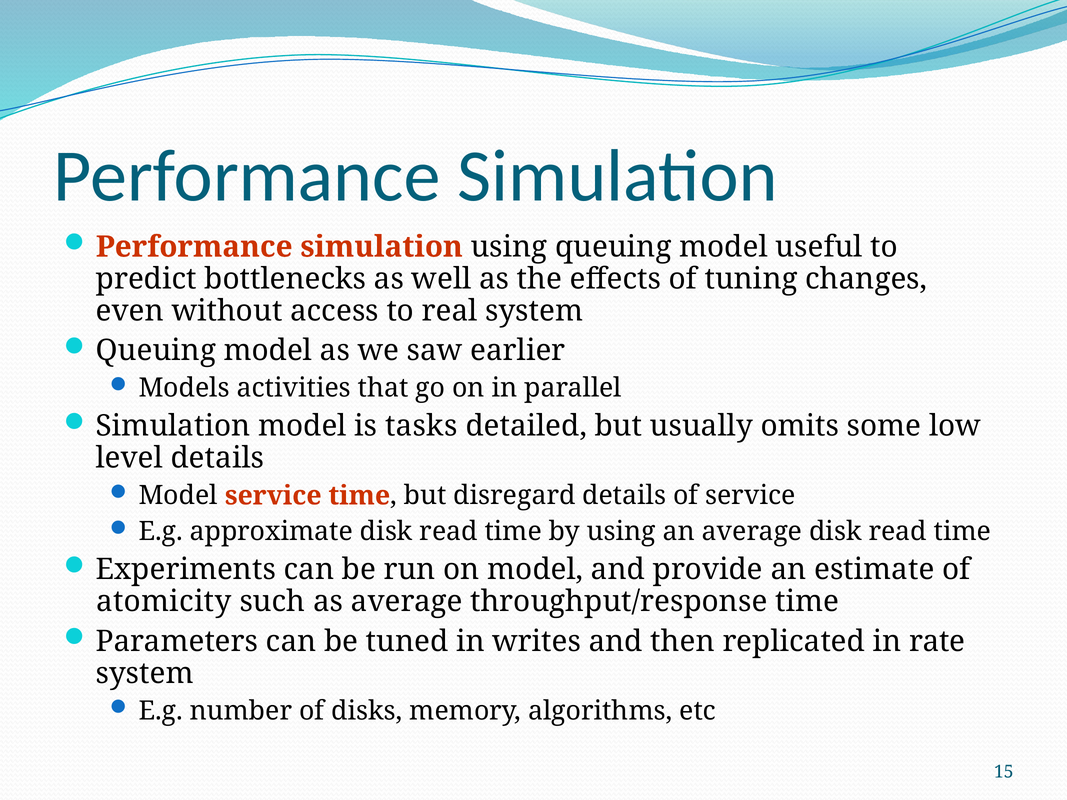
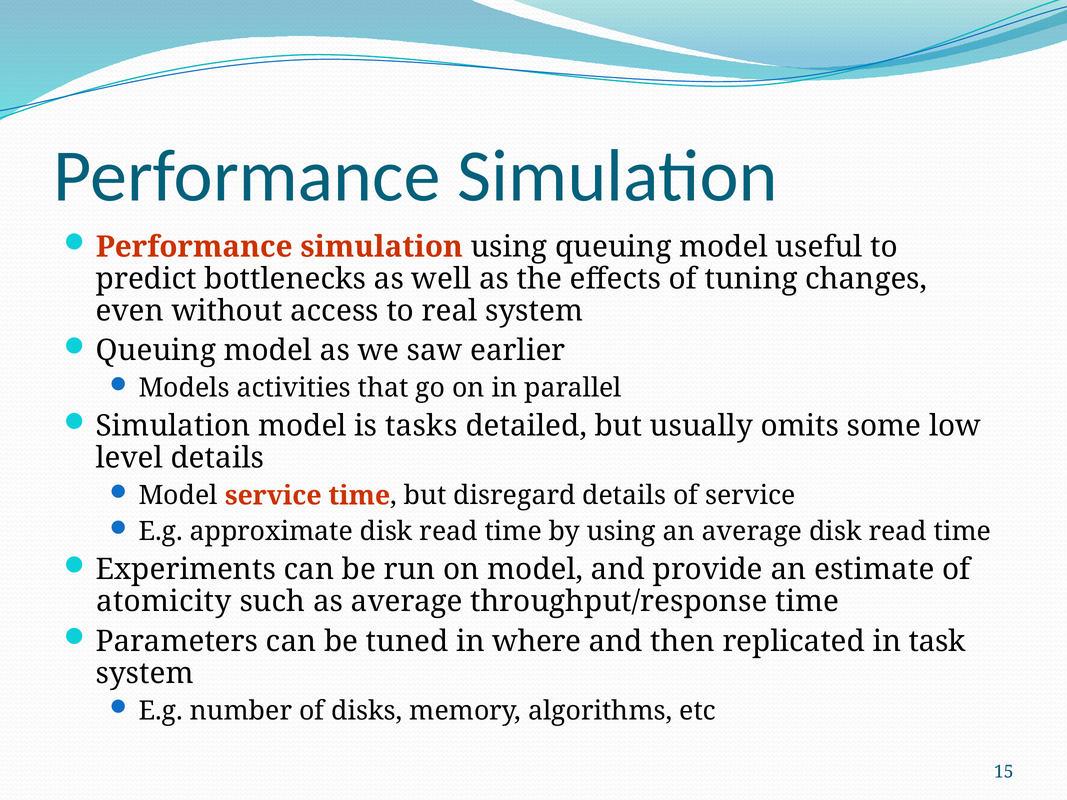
writes: writes -> where (537, 642)
rate: rate -> task (937, 642)
